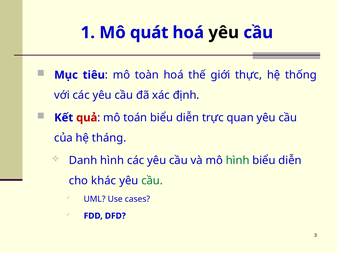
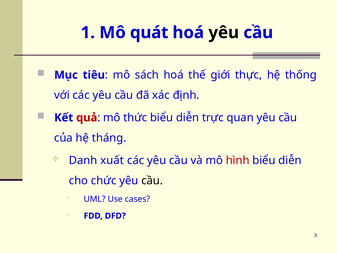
toàn: toàn -> sách (147, 75)
toán: toán -> thức (135, 118)
Danh hình: hình -> xuất (112, 160)
hình colour: green -> red (238, 160)
khác: khác -> chức (104, 180)
cầu colour: green -> black (152, 180)
